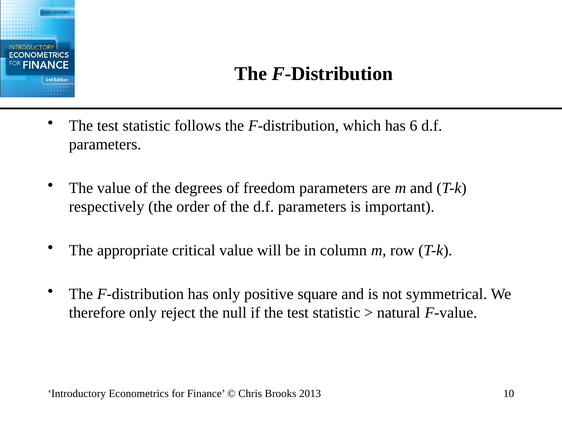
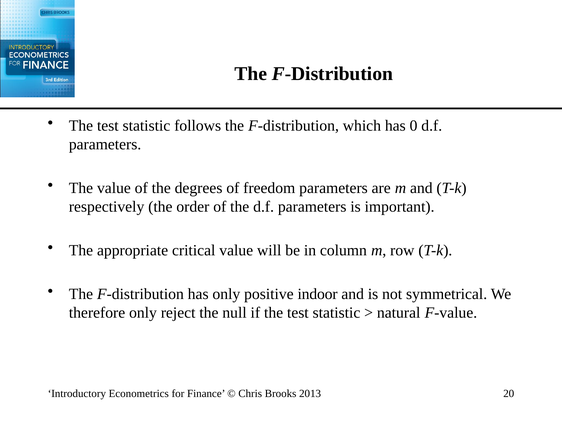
6: 6 -> 0 (414, 126)
square: square -> indoor (318, 294)
10: 10 -> 20 (509, 394)
